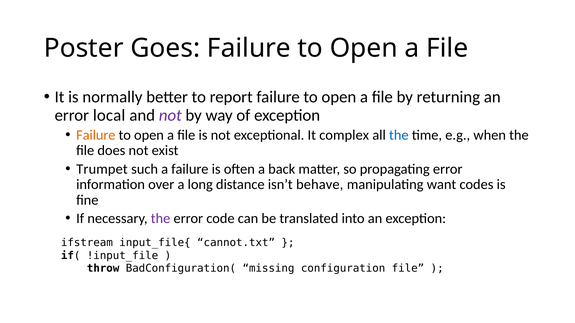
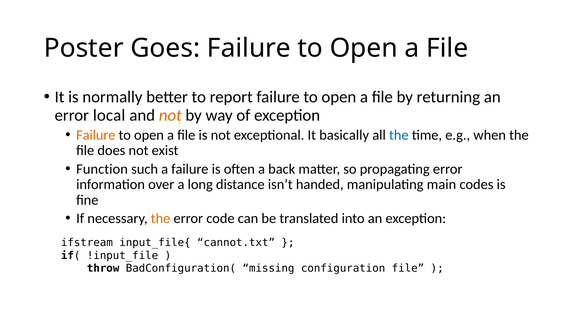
not colour: purple -> orange (170, 115)
complex: complex -> basically (344, 135)
Trumpet: Trumpet -> Function (102, 169)
behave: behave -> handed (320, 185)
want: want -> main (441, 185)
the colour: purple -> orange (161, 219)
